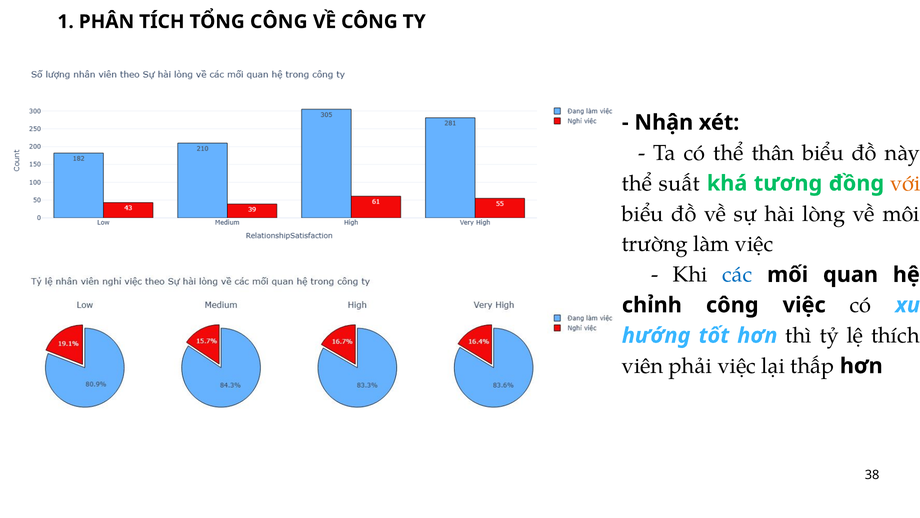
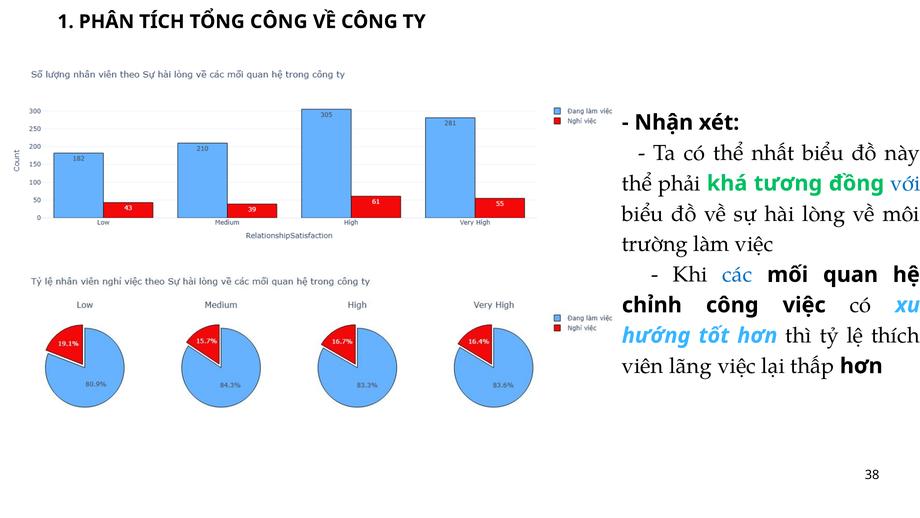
thân: thân -> nhất (773, 153)
suất: suất -> phải (680, 183)
với colour: orange -> blue (905, 183)
phải: phải -> lãng (690, 366)
